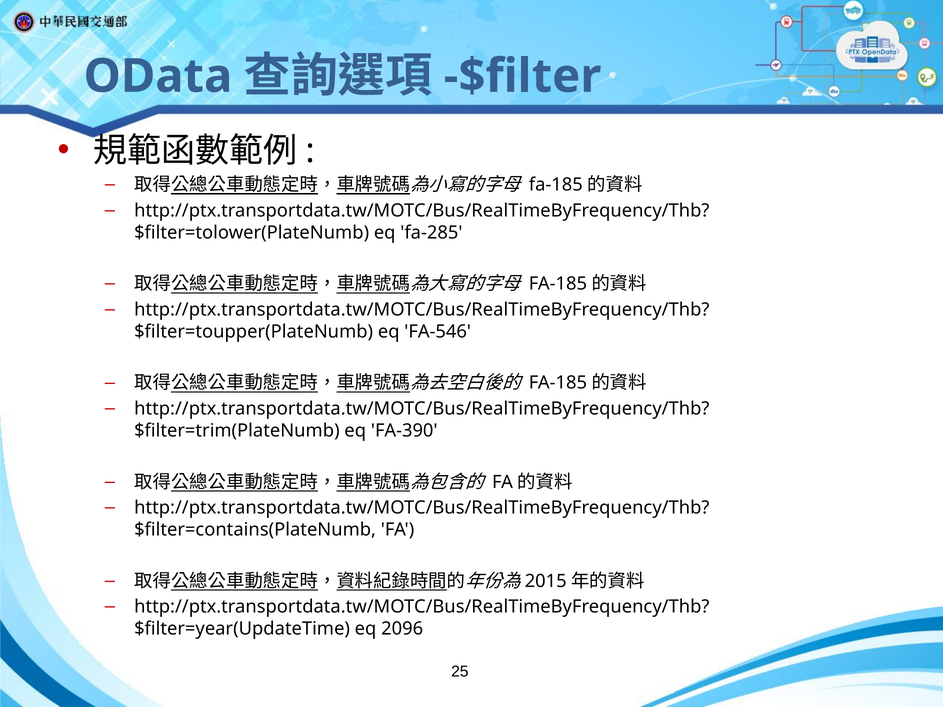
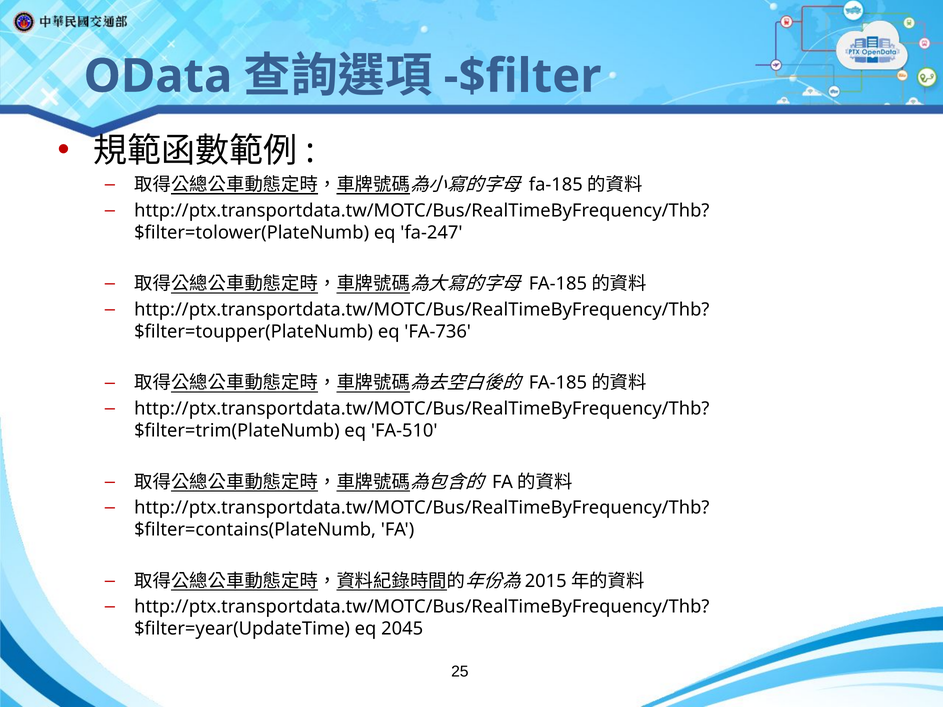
fa-285: fa-285 -> fa-247 (431, 233)
FA-546: FA-546 -> FA-736 (438, 332)
FA-390: FA-390 -> FA-510 (404, 431)
2096: 2096 -> 2045 (402, 629)
